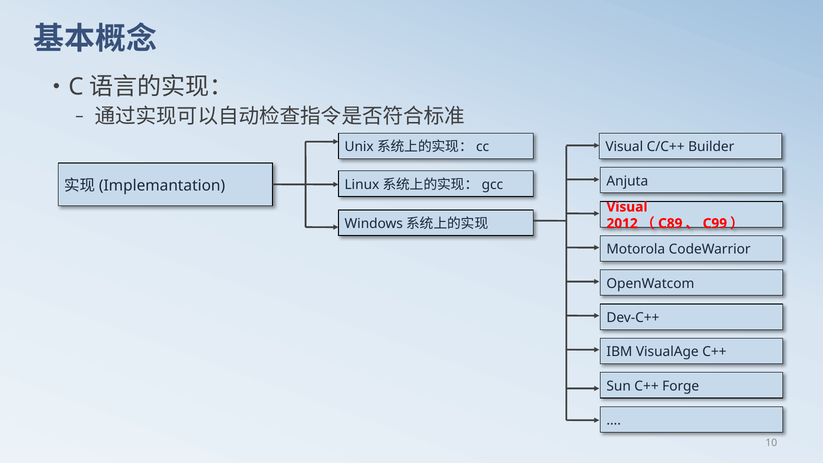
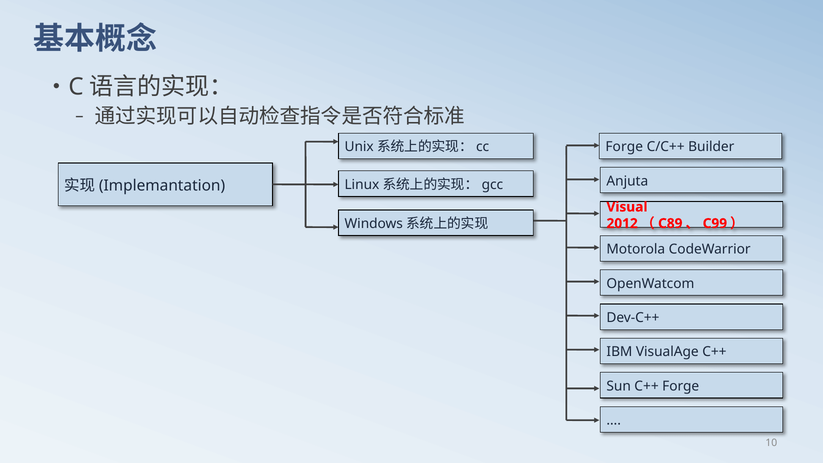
Visual: Visual -> Forge (624, 147)
